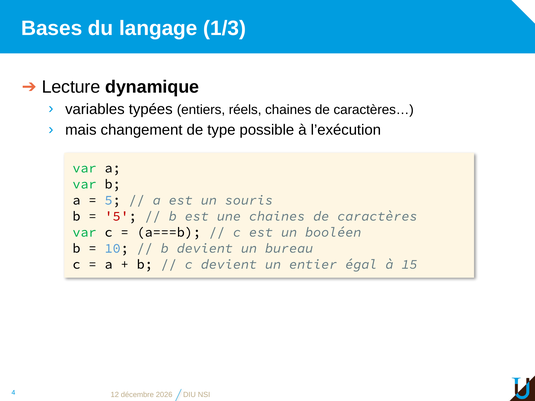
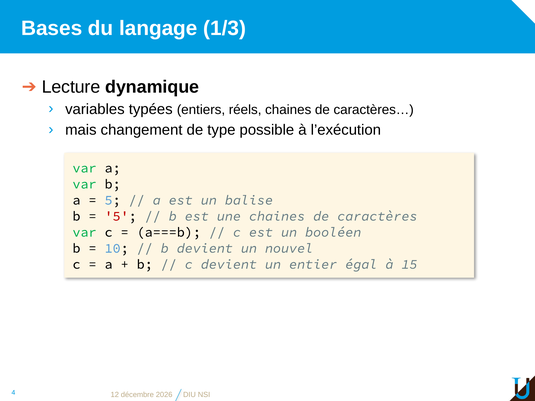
souris: souris -> balise (249, 200)
bureau: bureau -> nouvel (289, 248)
